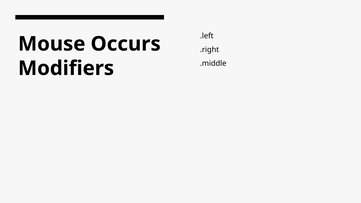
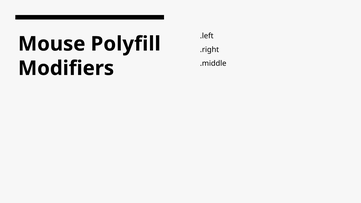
Occurs: Occurs -> Polyfill (126, 44)
